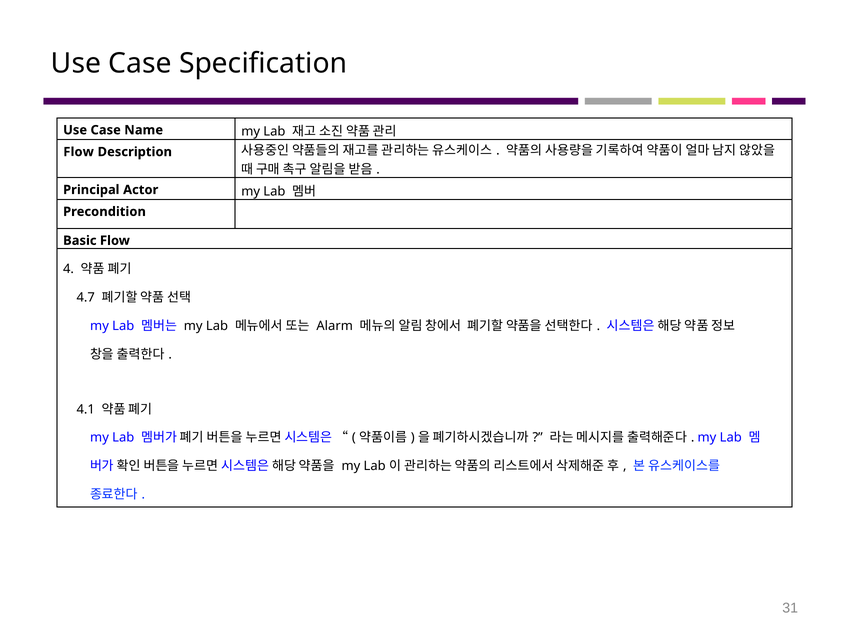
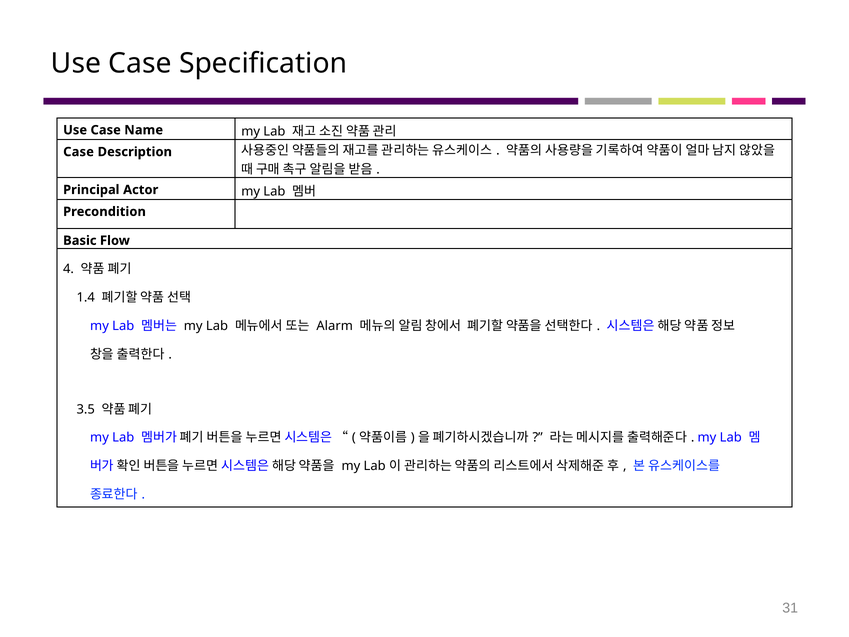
Flow: Flow -> Case (79, 152)
4.7: 4.7 -> 1.4 (86, 297)
4.1: 4.1 -> 3.5 (86, 409)
